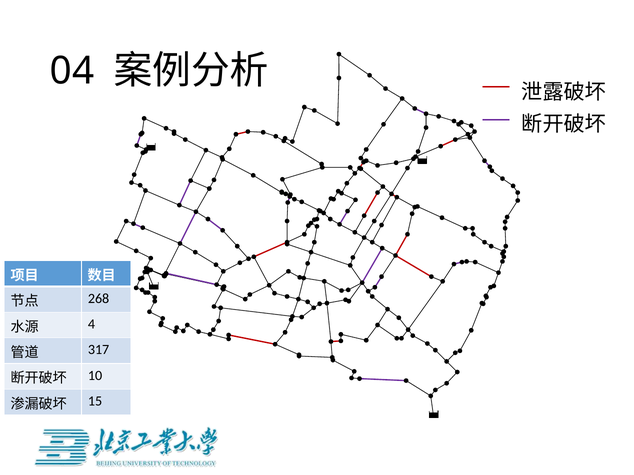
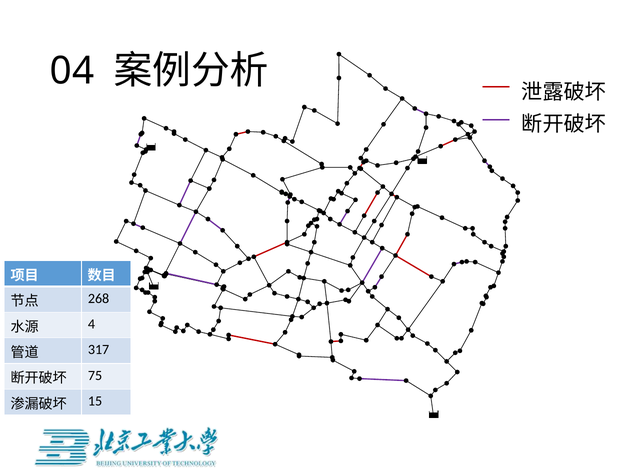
10: 10 -> 75 (95, 376)
